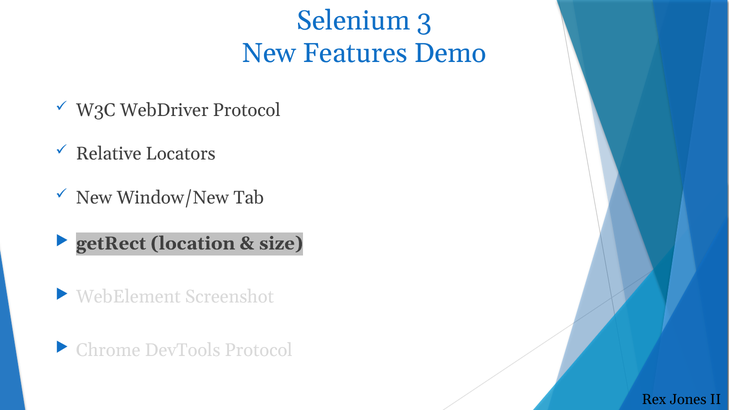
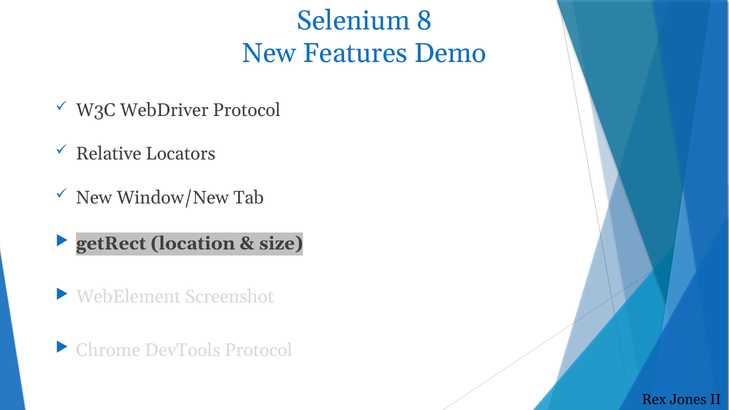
3: 3 -> 8 (425, 20)
